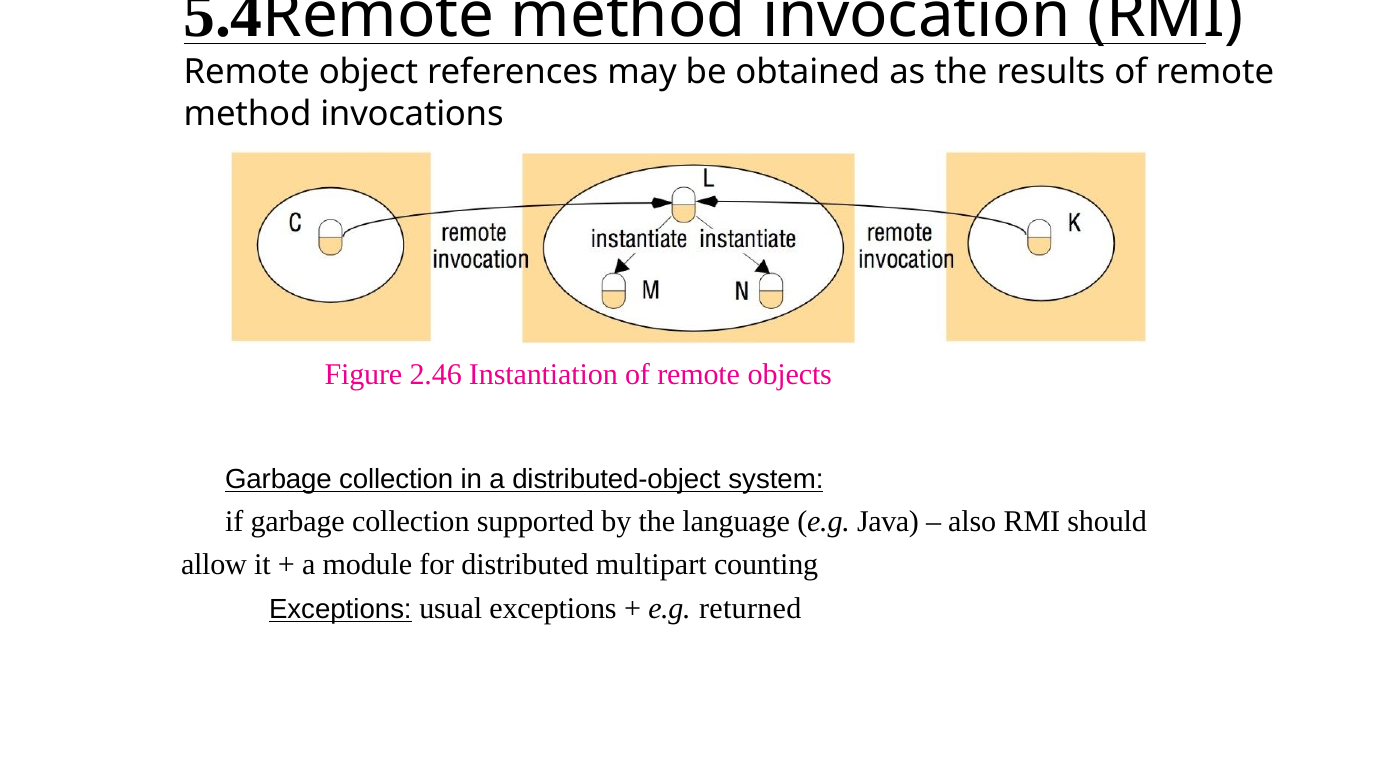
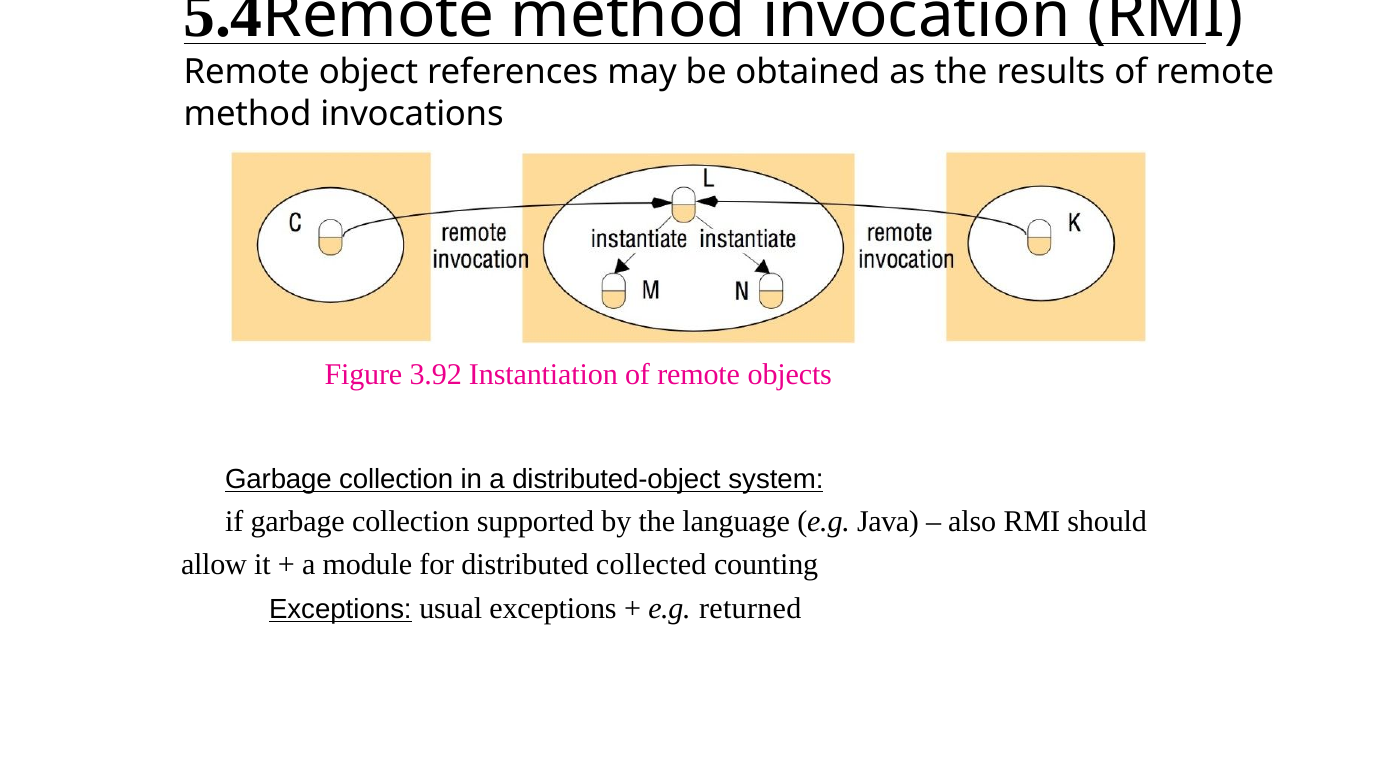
2.46: 2.46 -> 3.92 (436, 374)
multipart: multipart -> collected (651, 565)
